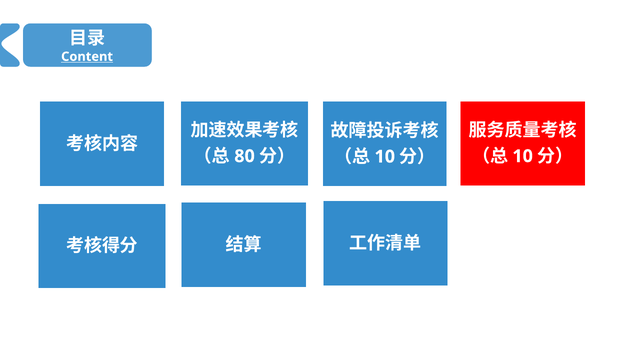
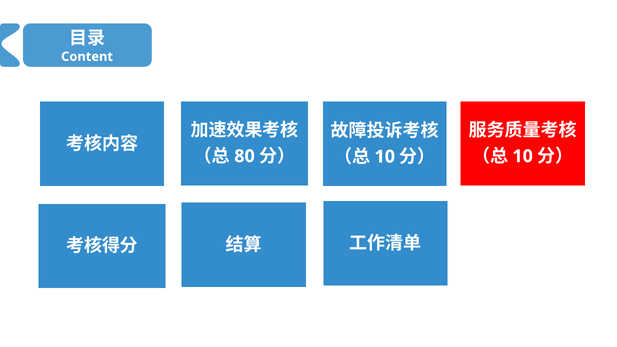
Content underline: present -> none (87, 57)
